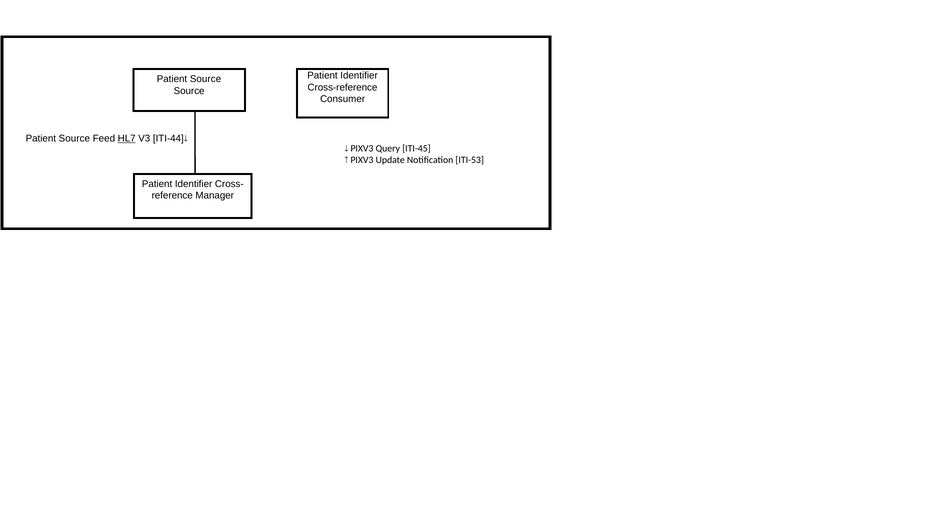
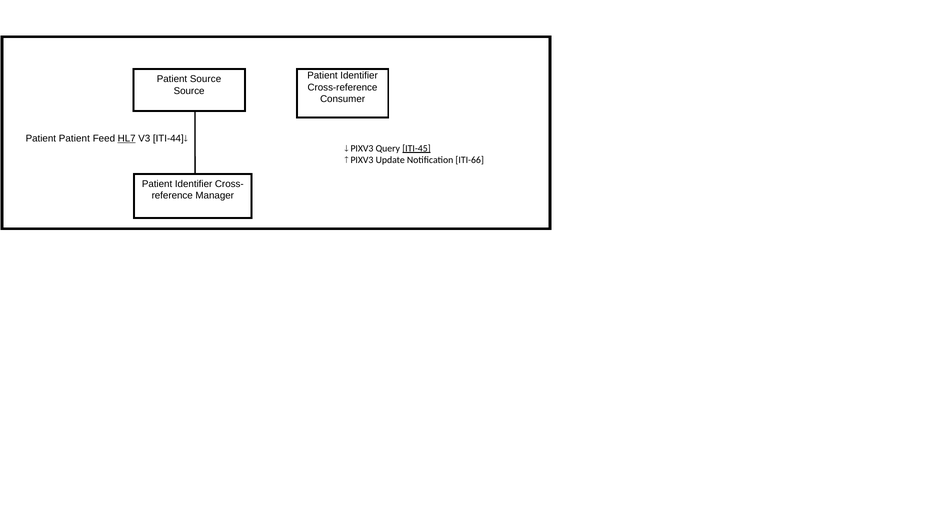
Source: Source -> Patient (74, 139)
ITI-45 underline: none -> present (416, 148)
ITI-53: ITI-53 -> ITI-66 (470, 160)
